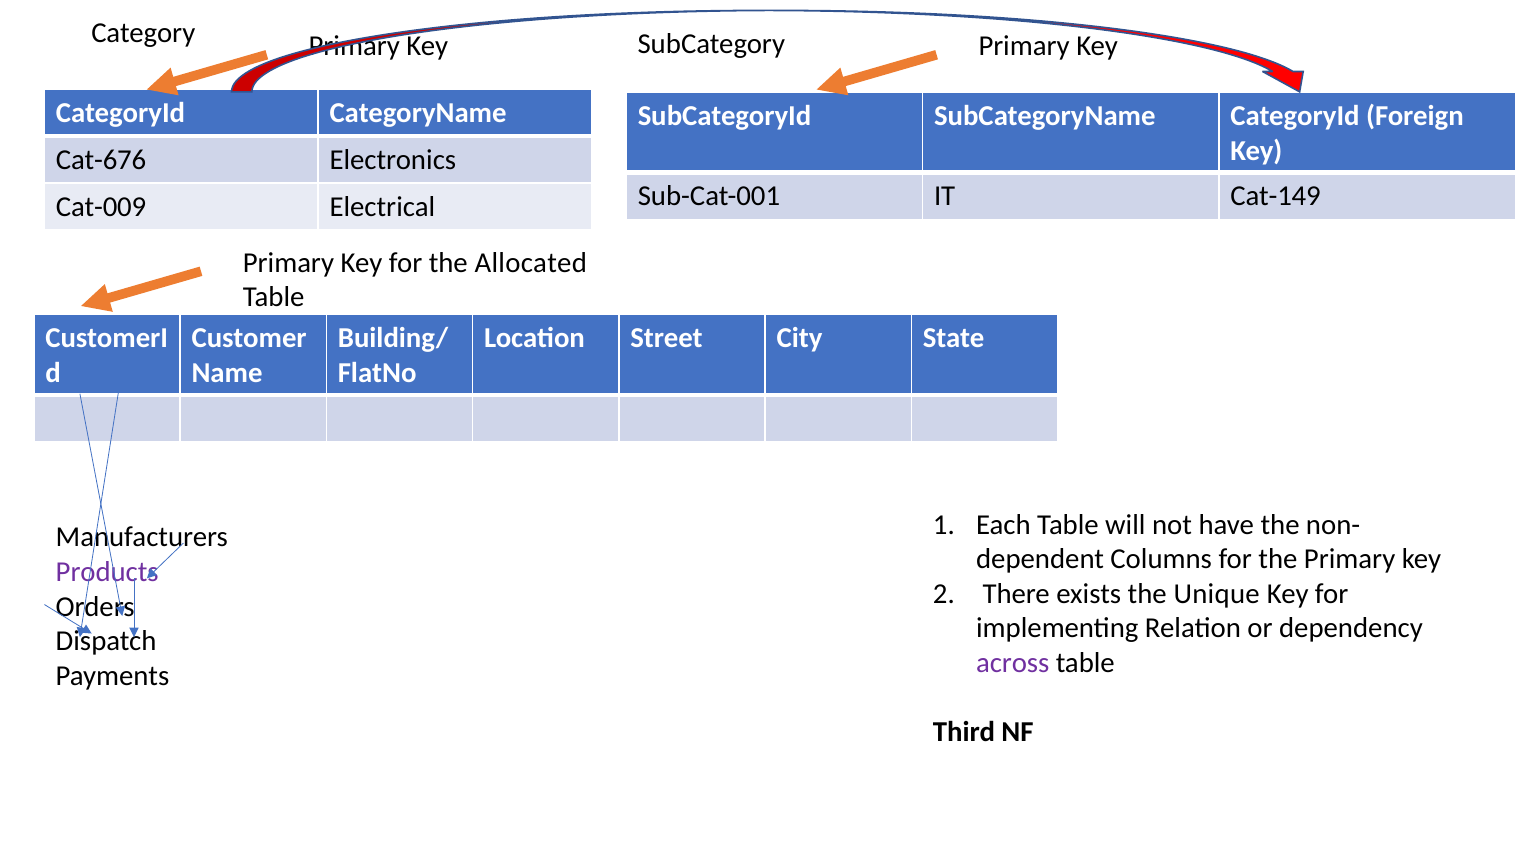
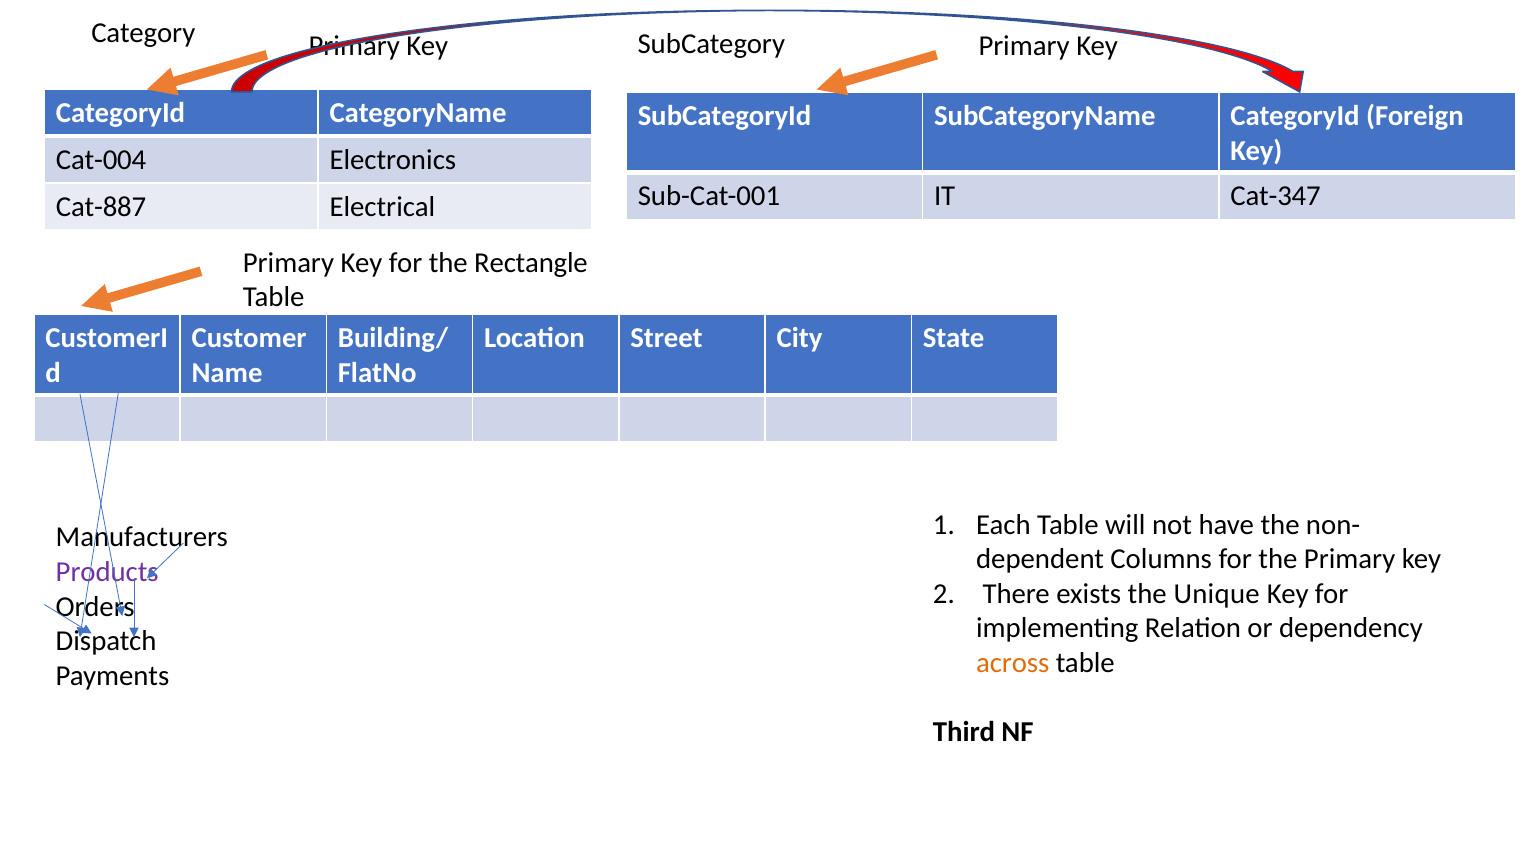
Cat-676: Cat-676 -> Cat-004 (101, 160)
Cat-149: Cat-149 -> Cat-347 (1276, 196)
Cat-009: Cat-009 -> Cat-887 (101, 207)
Allocated: Allocated -> Rectangle (531, 263)
across colour: purple -> orange (1013, 663)
